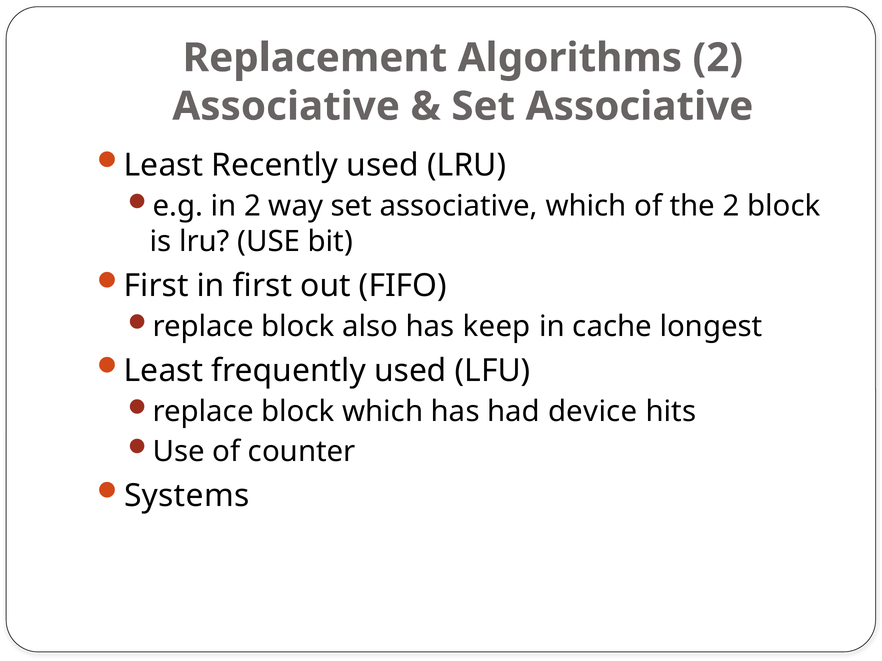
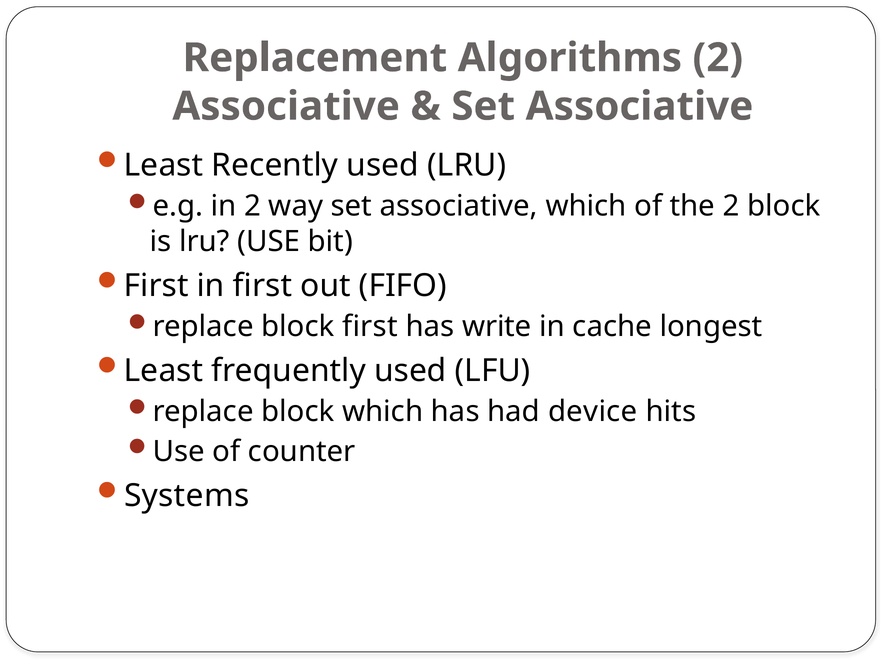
block also: also -> first (370, 327)
keep: keep -> write (497, 327)
